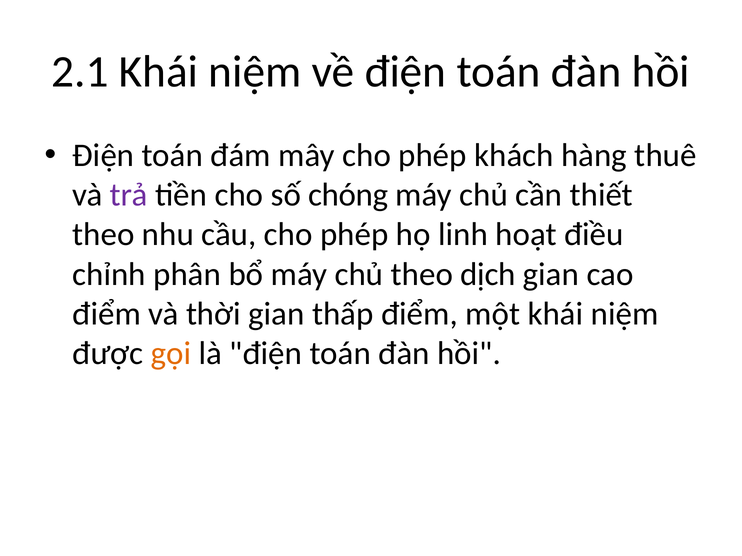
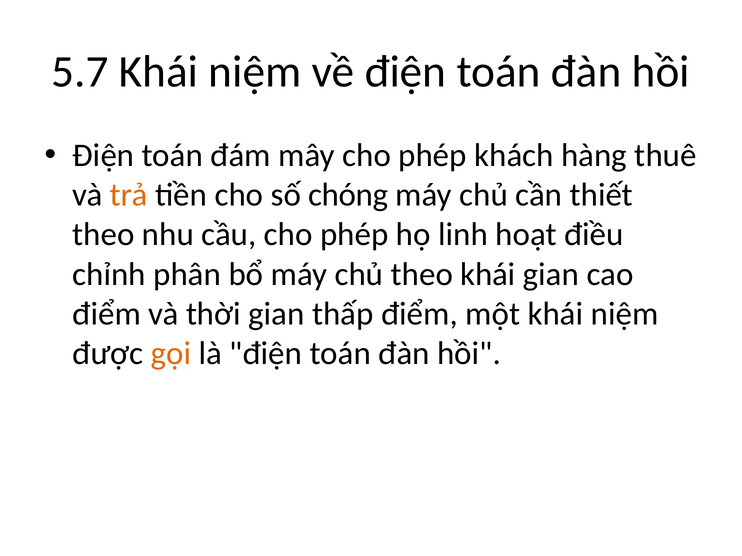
2.1: 2.1 -> 5.7 (80, 72)
trả colour: purple -> orange (129, 195)
theo dịch: dịch -> khái (488, 274)
